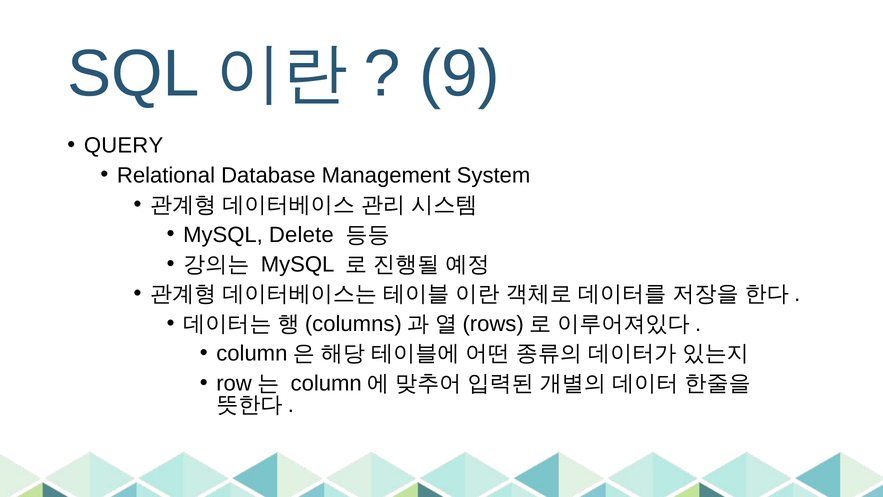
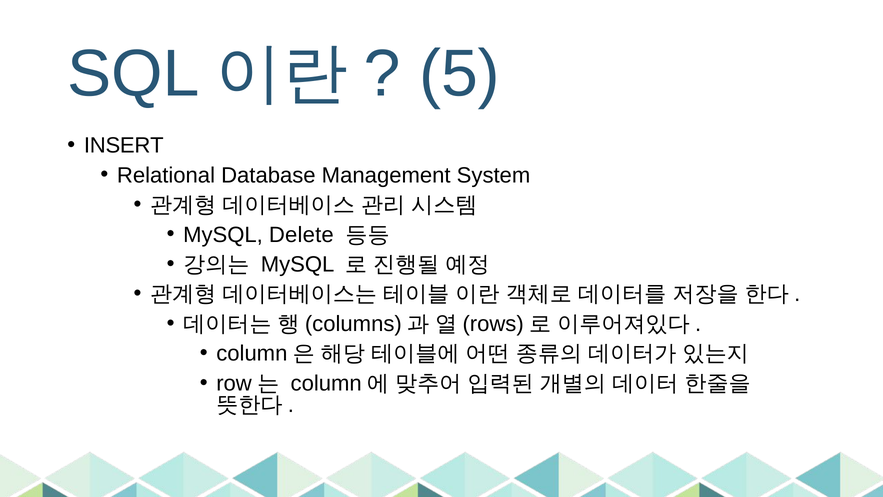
9: 9 -> 5 (460, 74)
QUERY: QUERY -> INSERT (124, 145)
